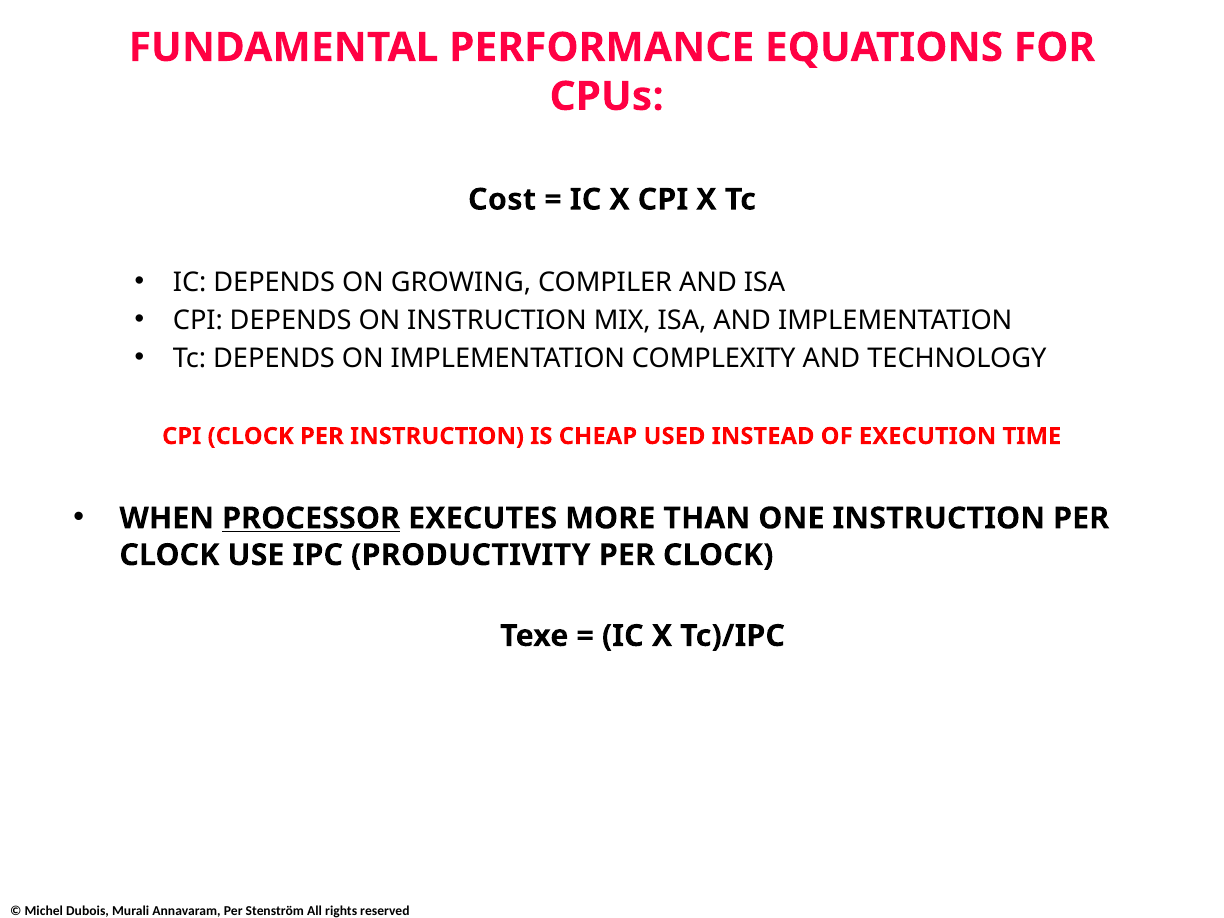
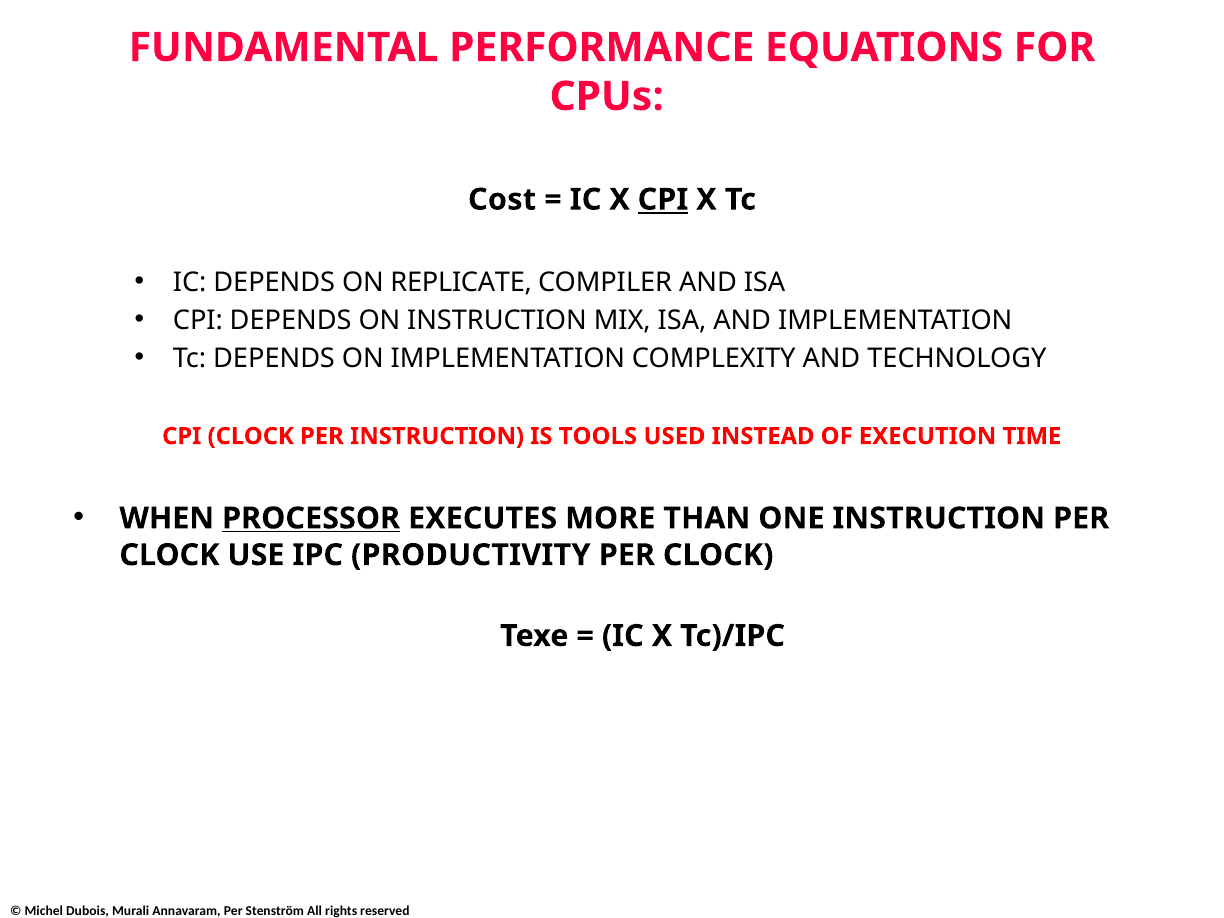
CPI underline: none -> present (663, 200)
GROWING: GROWING -> REPLICATE (461, 282)
CHEAP: CHEAP -> TOOLS (598, 436)
